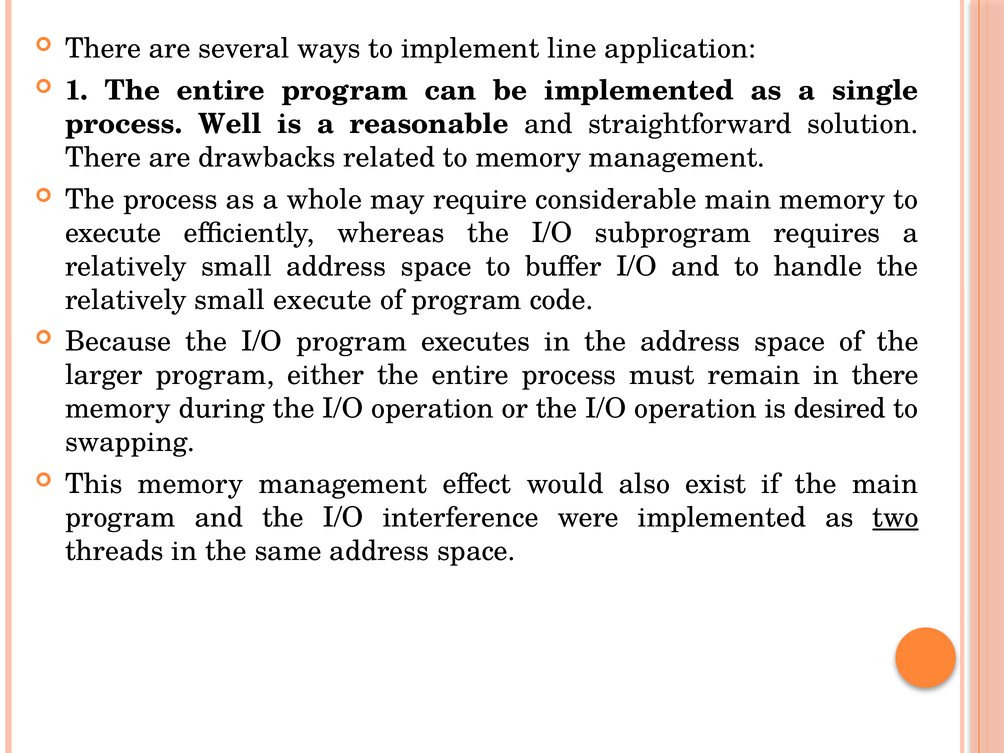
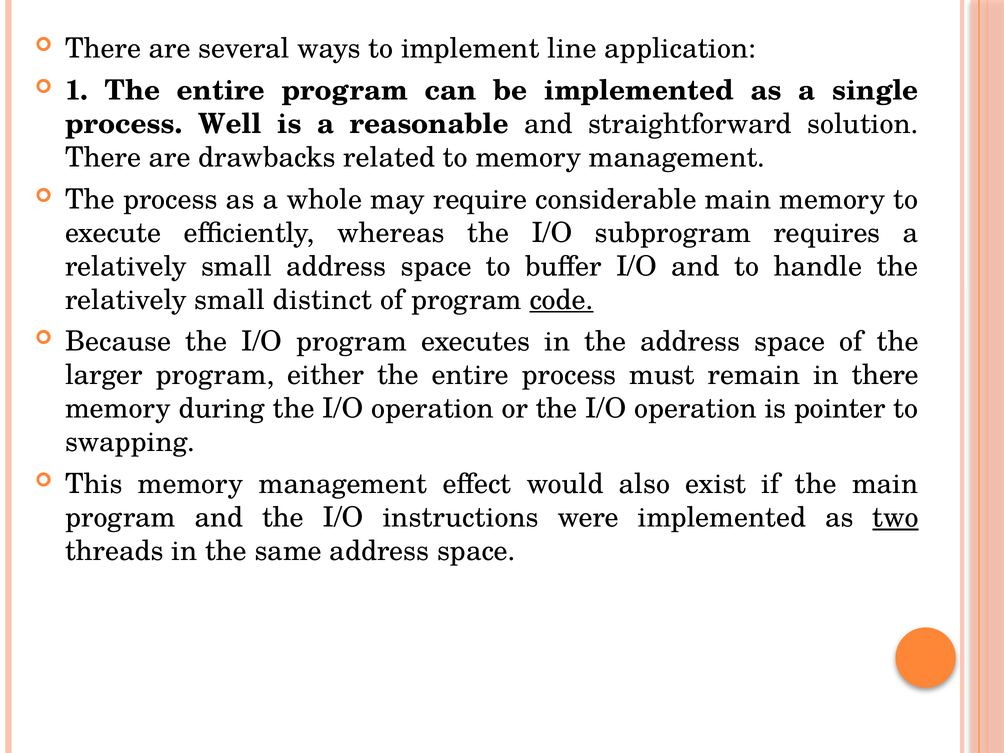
small execute: execute -> distinct (323, 300)
code underline: none -> present (562, 300)
desired: desired -> pointer (840, 409)
interference: interference -> instructions (461, 517)
